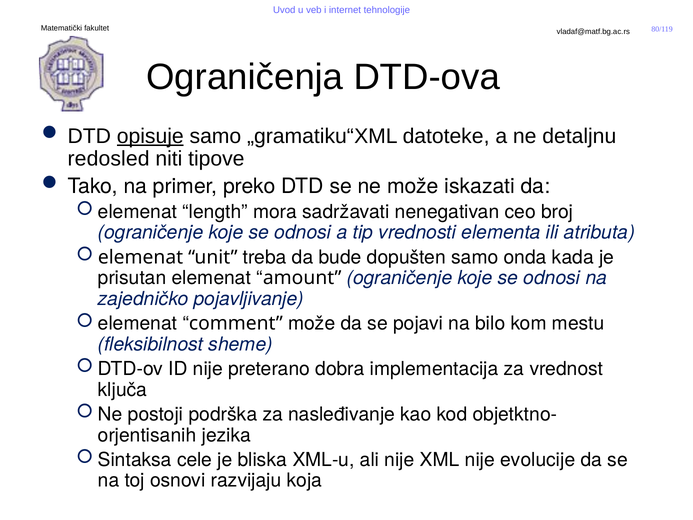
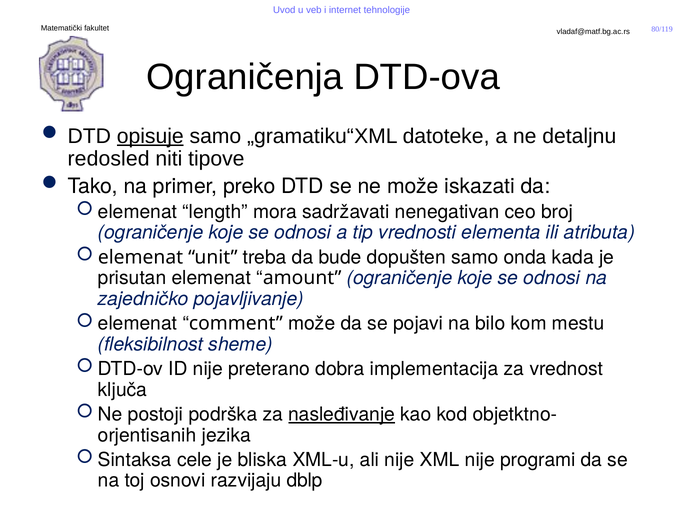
nasleđivanje underline: none -> present (342, 414)
evolucije: evolucije -> programi (538, 460)
koja: koja -> dblp (304, 480)
